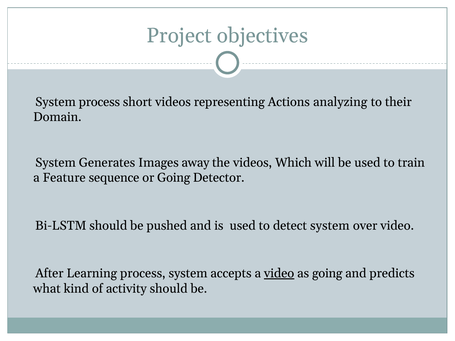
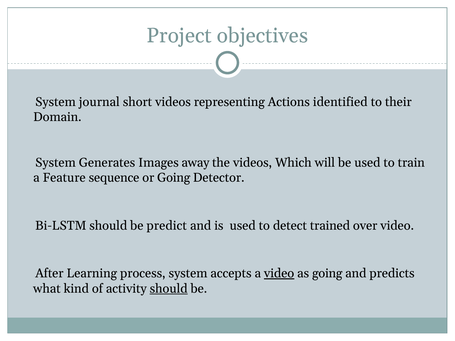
process: process -> journal (99, 102)
analyzing: analyzing -> identified (340, 102)
pushed: pushed -> predict (167, 226)
detect system: system -> trained (330, 226)
should underline: none -> present (169, 289)
